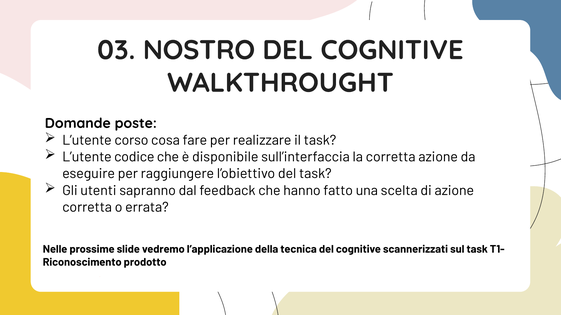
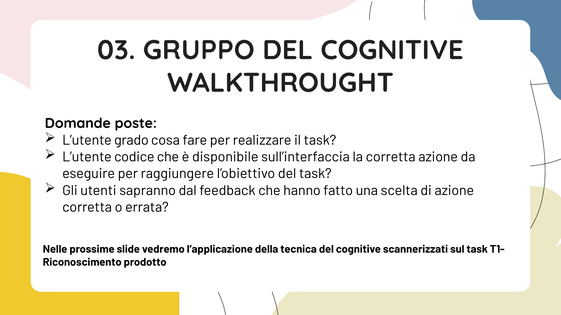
NOSTRO: NOSTRO -> GRUPPO (199, 50)
corso: corso -> grado (131, 140)
